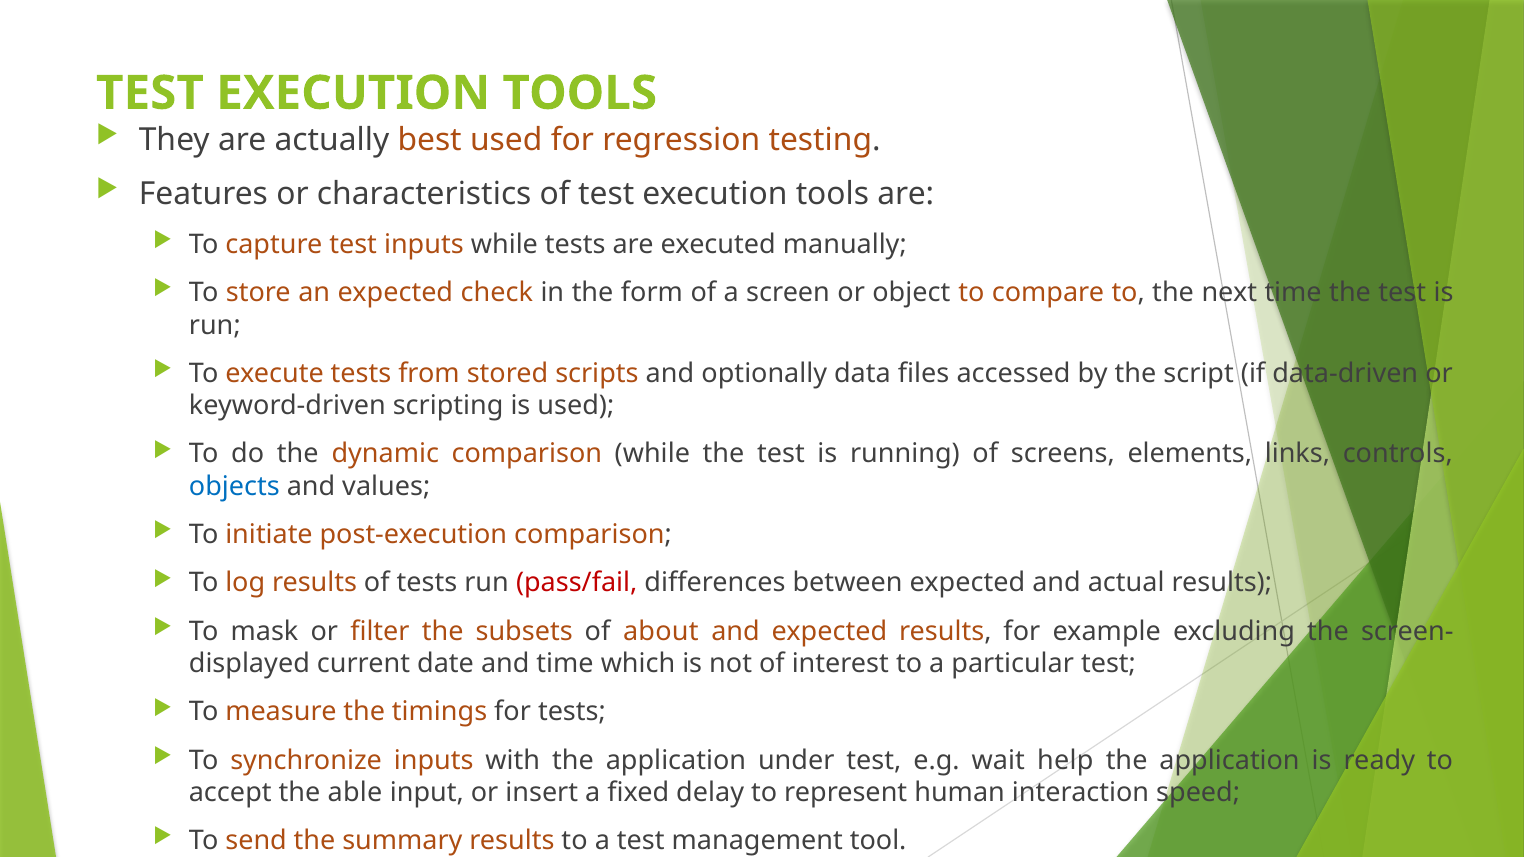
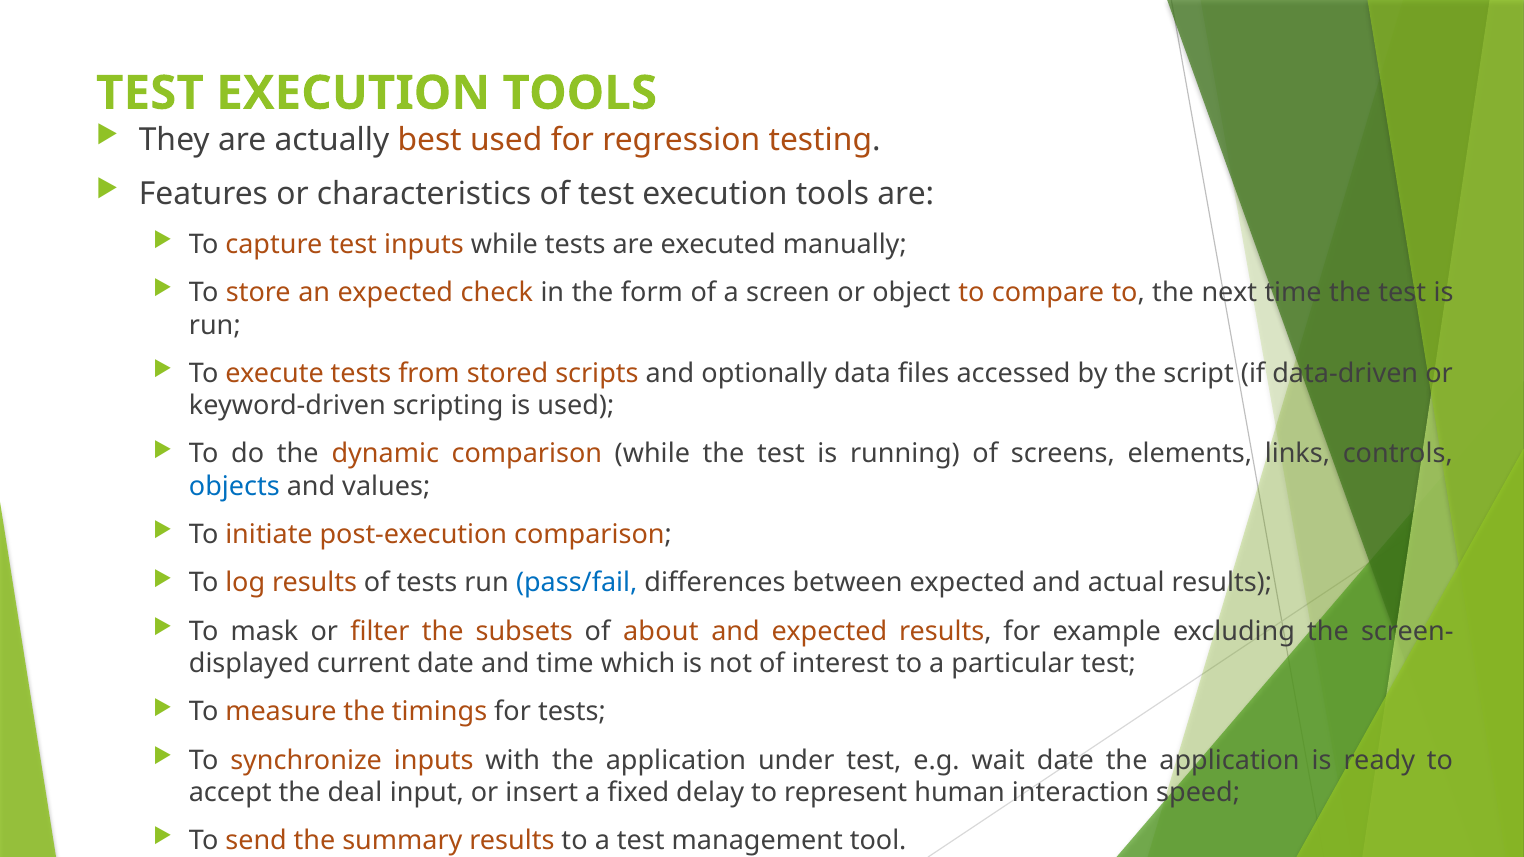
pass/fail colour: red -> blue (577, 583)
wait help: help -> date (1065, 760)
able: able -> deal (355, 793)
